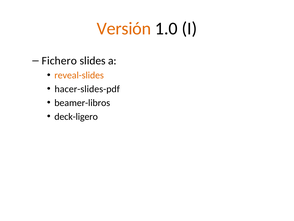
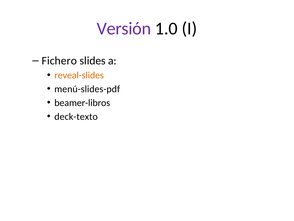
Versión colour: orange -> purple (124, 28)
hacer-slides-pdf: hacer-slides-pdf -> menú-slides-pdf (87, 89)
deck-ligero: deck-ligero -> deck-texto (76, 116)
